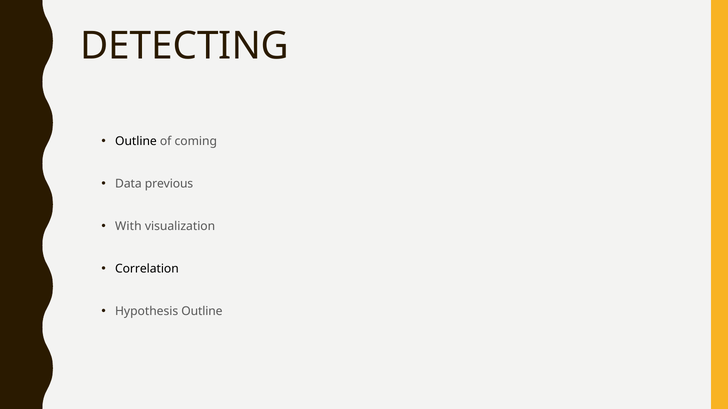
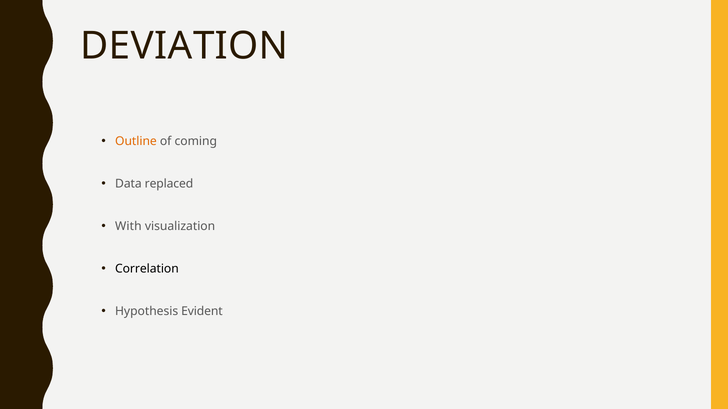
DETECTING: DETECTING -> DEVIATION (184, 46)
Outline colour: black -> orange (136, 141)
previous: previous -> replaced (169, 184)
Hypothesis Outline: Outline -> Evident (202, 312)
